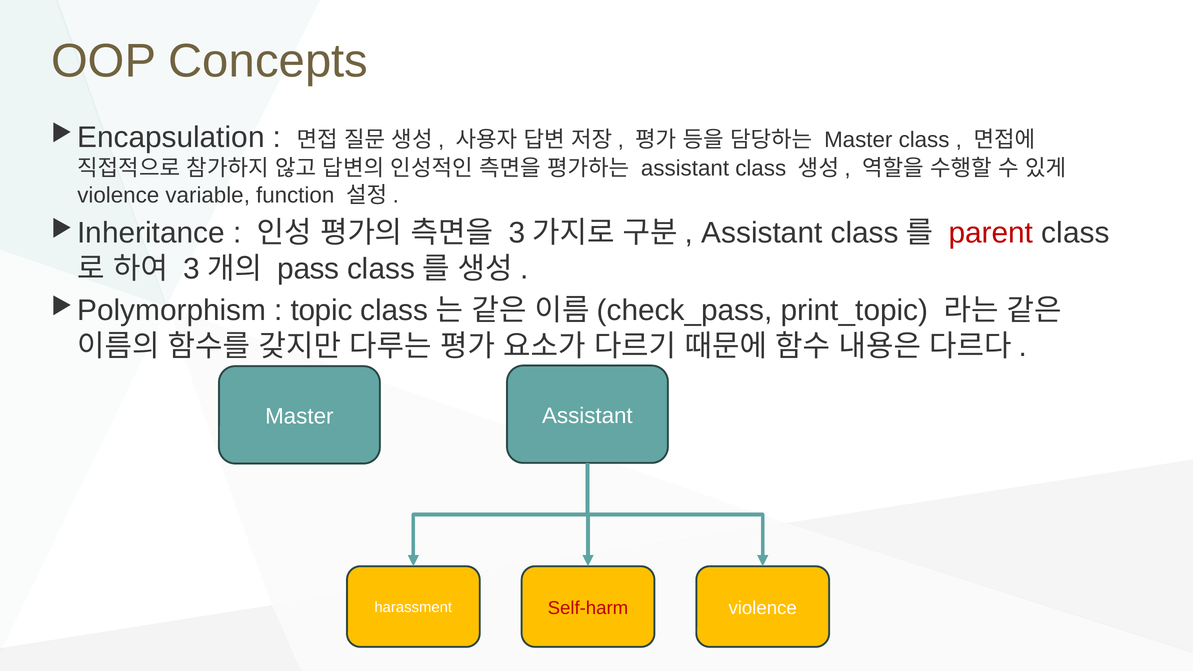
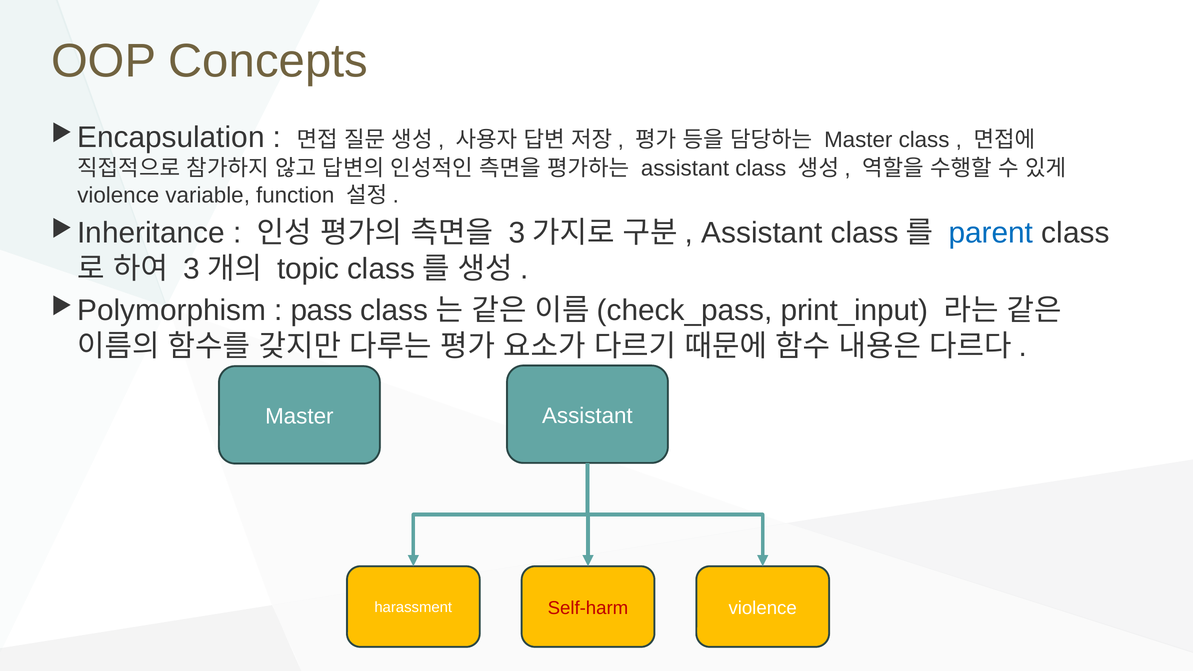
parent colour: red -> blue (991, 233)
pass: pass -> topic (308, 269)
topic: topic -> pass (322, 311)
print_topic: print_topic -> print_input (855, 311)
